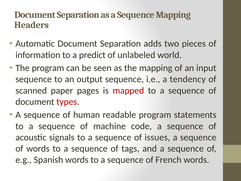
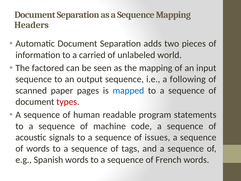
predict: predict -> carried (92, 55)
The program: program -> factored (48, 68)
tendency: tendency -> following (188, 79)
mapped colour: red -> blue (128, 90)
